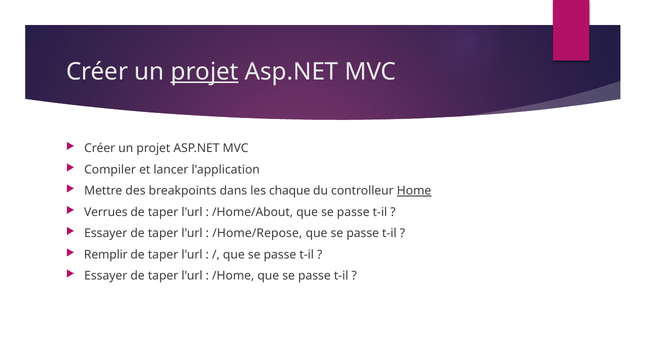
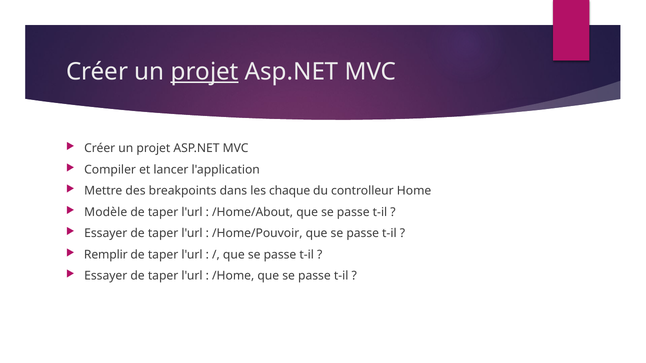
Home underline: present -> none (414, 191)
Verrues: Verrues -> Modèle (106, 212)
/Home/Repose: /Home/Repose -> /Home/Pouvoir (257, 234)
